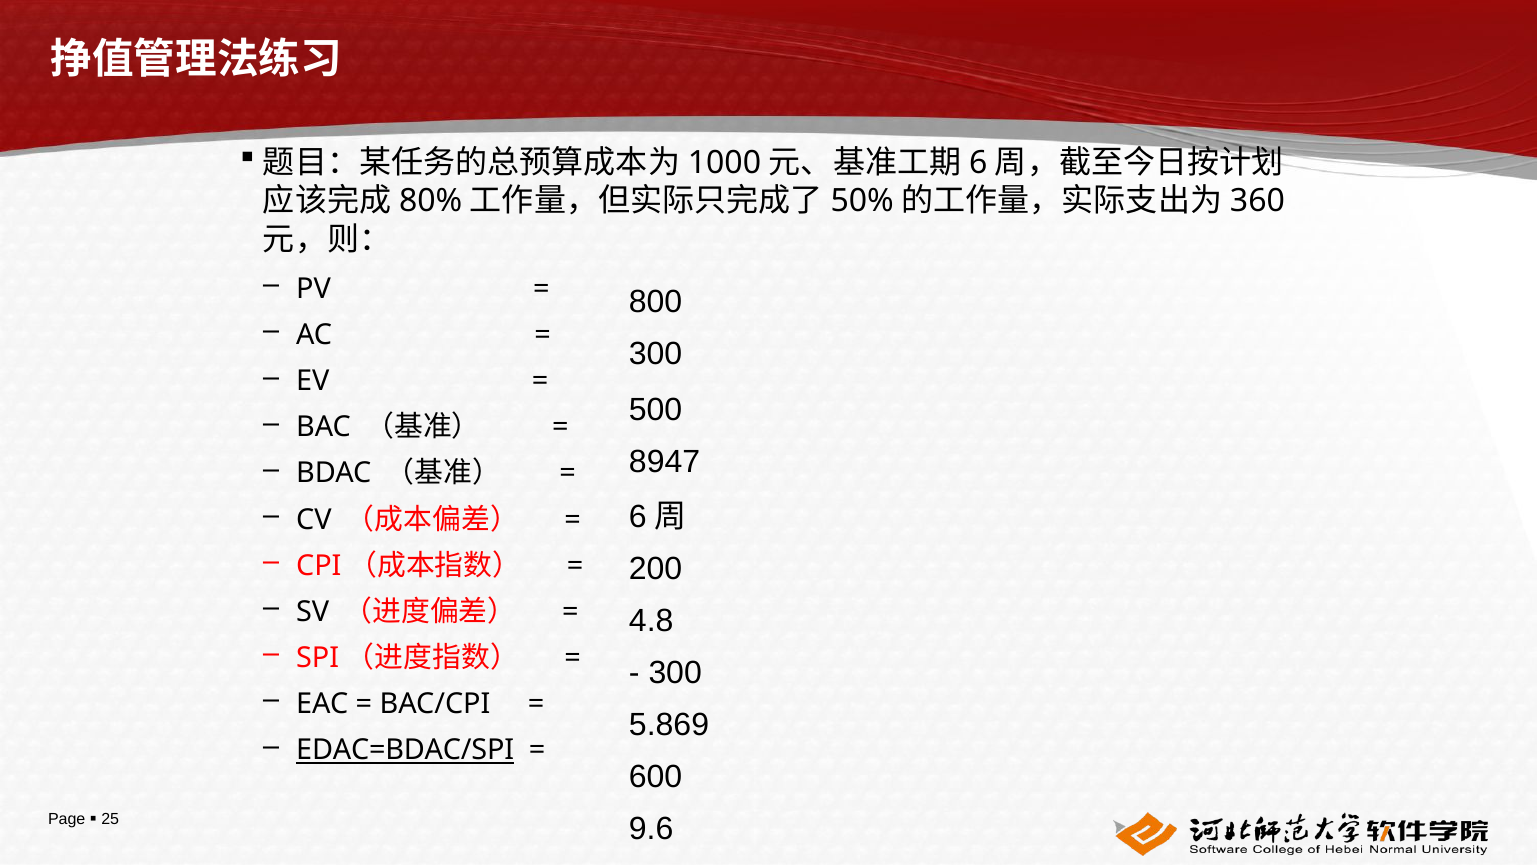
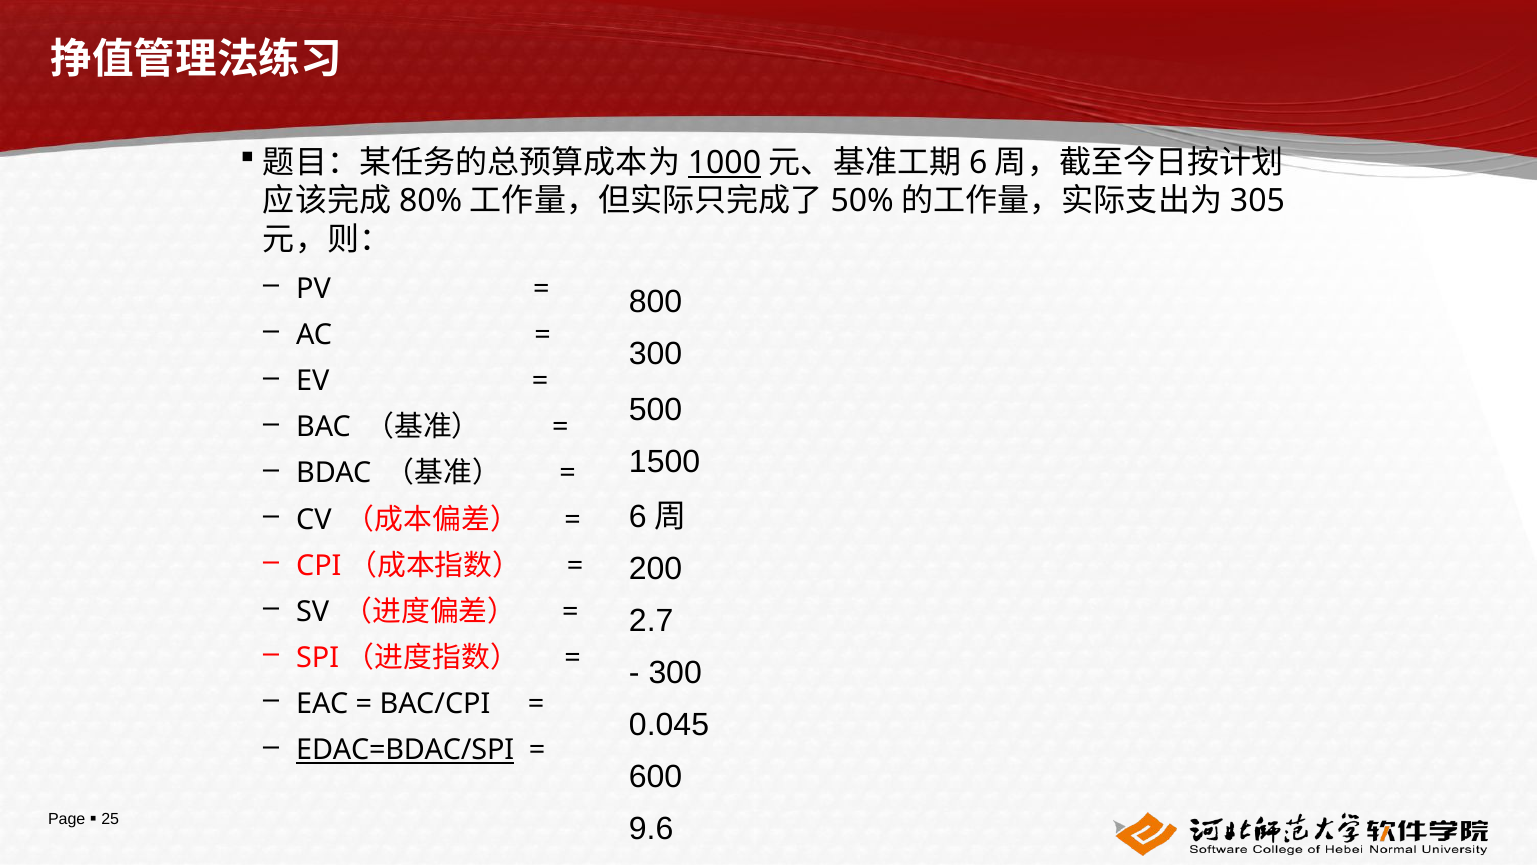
1000 underline: none -> present (724, 163)
360: 360 -> 305 (1257, 201)
8947: 8947 -> 1500 (665, 461)
4.8: 4.8 -> 2.7 (651, 621)
5.869: 5.869 -> 0.045 (669, 725)
